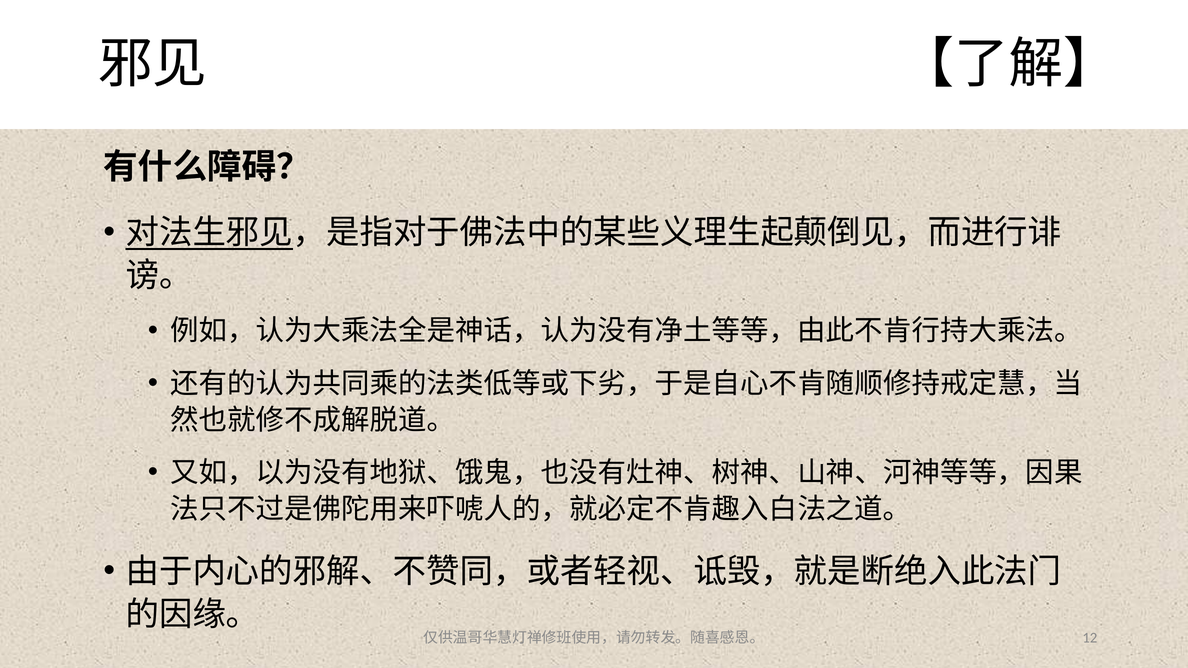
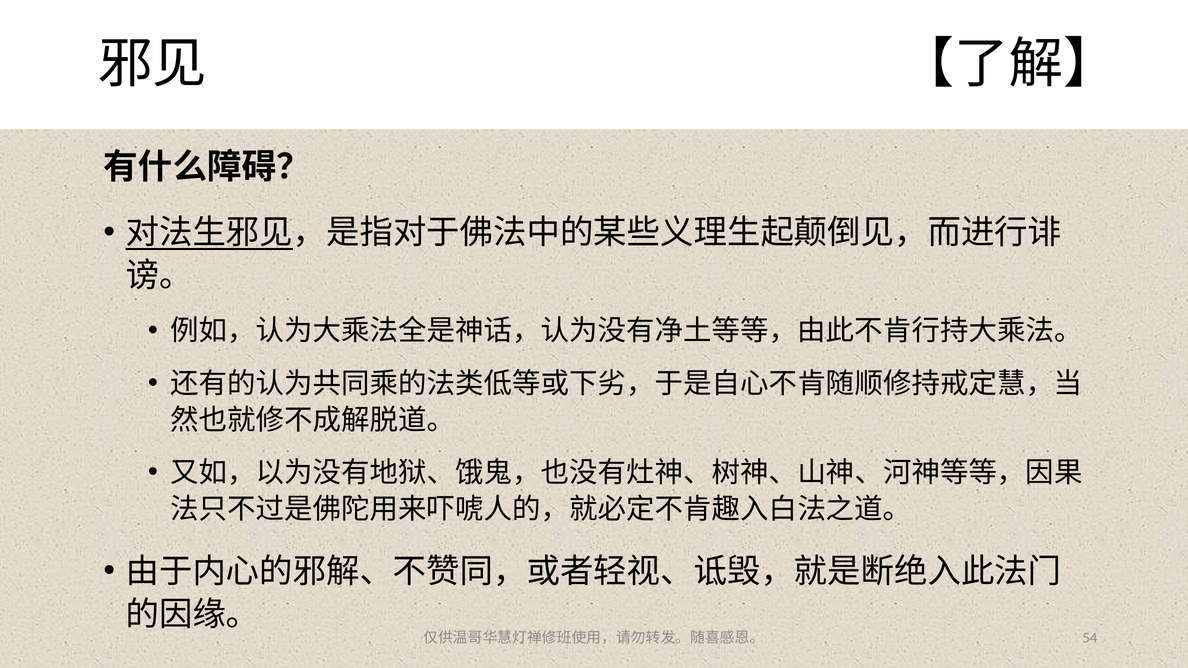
12: 12 -> 54 (1090, 638)
